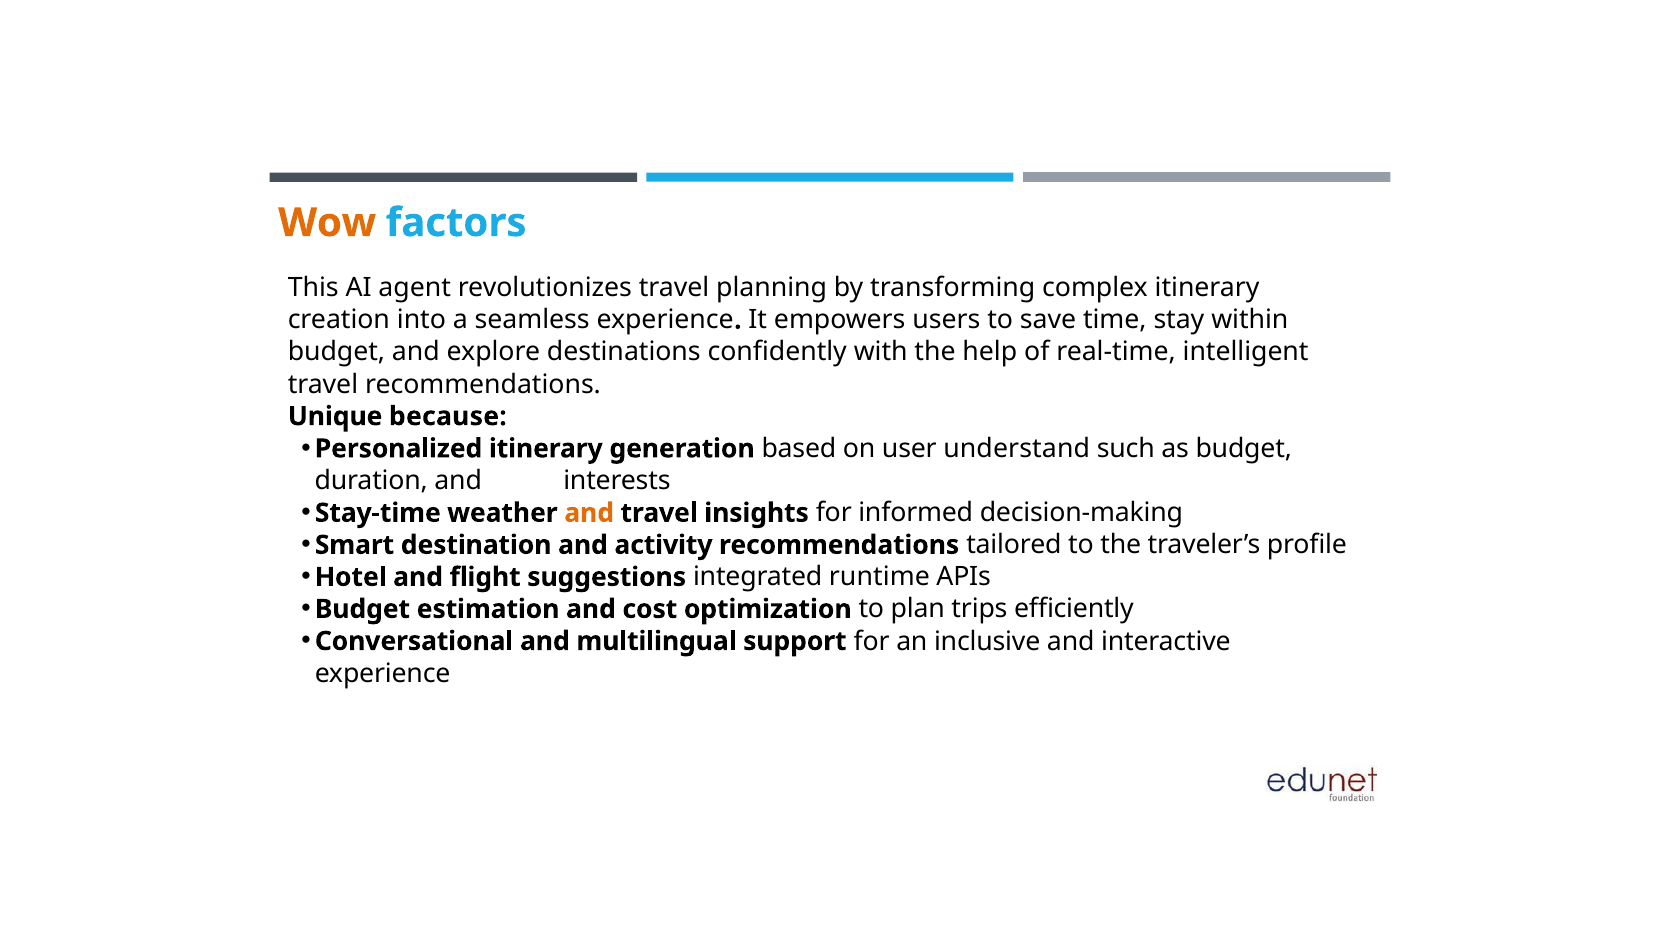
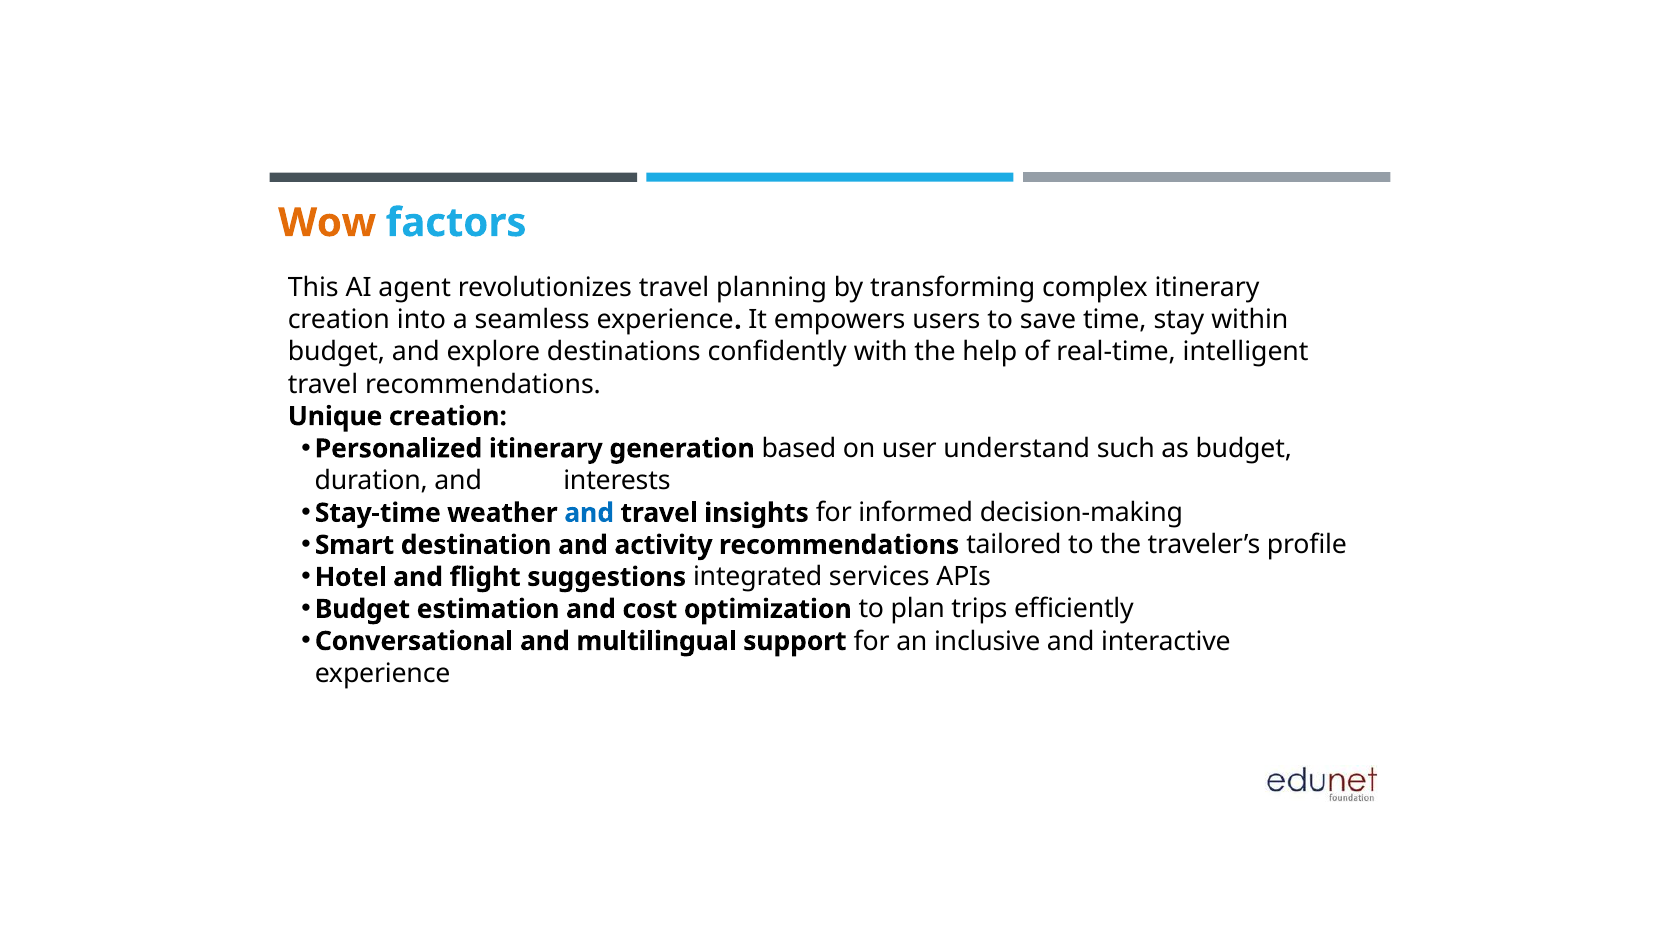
Unique because: because -> creation (448, 416)
and colour: orange -> blue (589, 513)
runtime: runtime -> services (879, 577)
